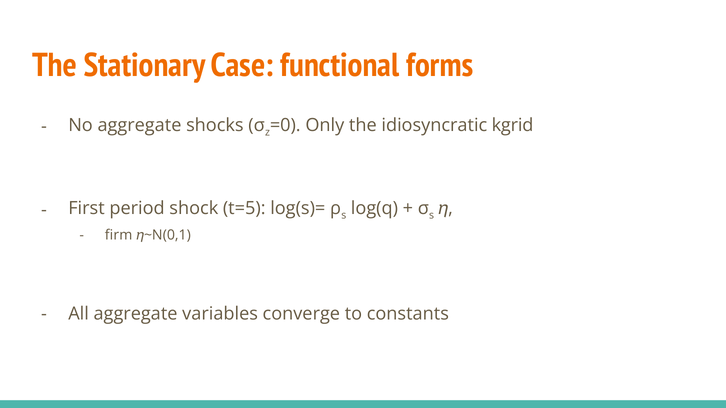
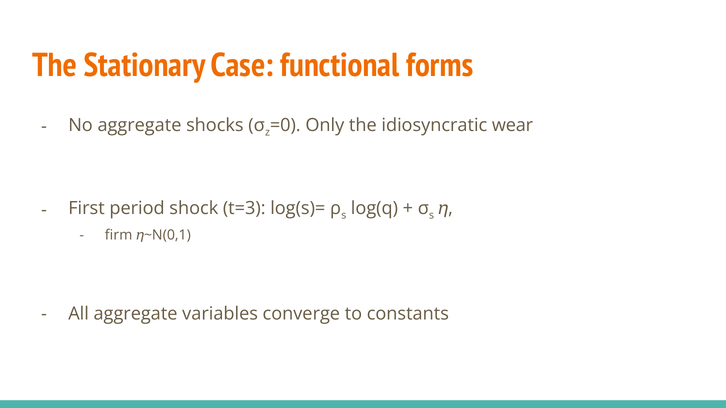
kgrid: kgrid -> wear (513, 125)
t=5: t=5 -> t=3 (244, 209)
